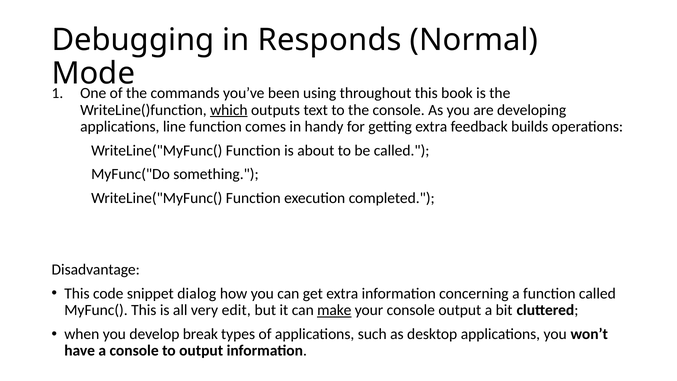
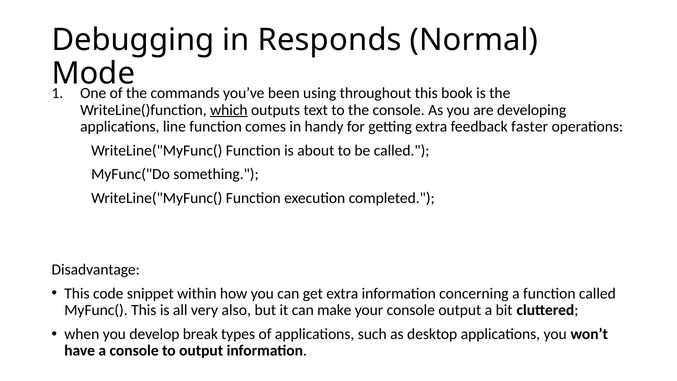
builds: builds -> faster (530, 127)
dialog: dialog -> within (197, 293)
edit: edit -> also (236, 310)
make underline: present -> none (334, 310)
